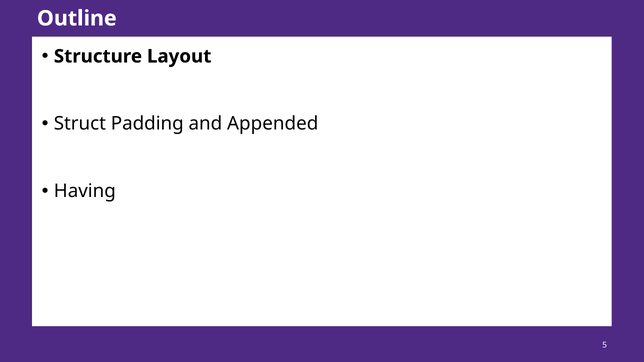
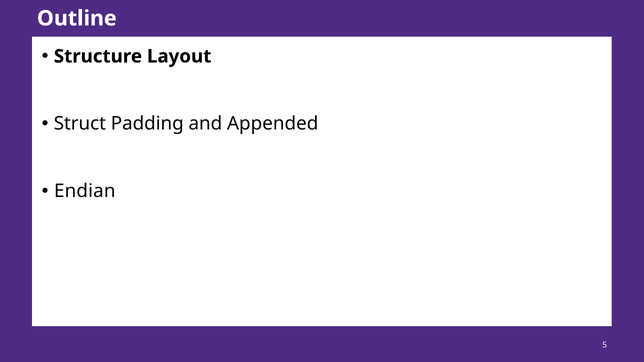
Having: Having -> Endian (85, 191)
